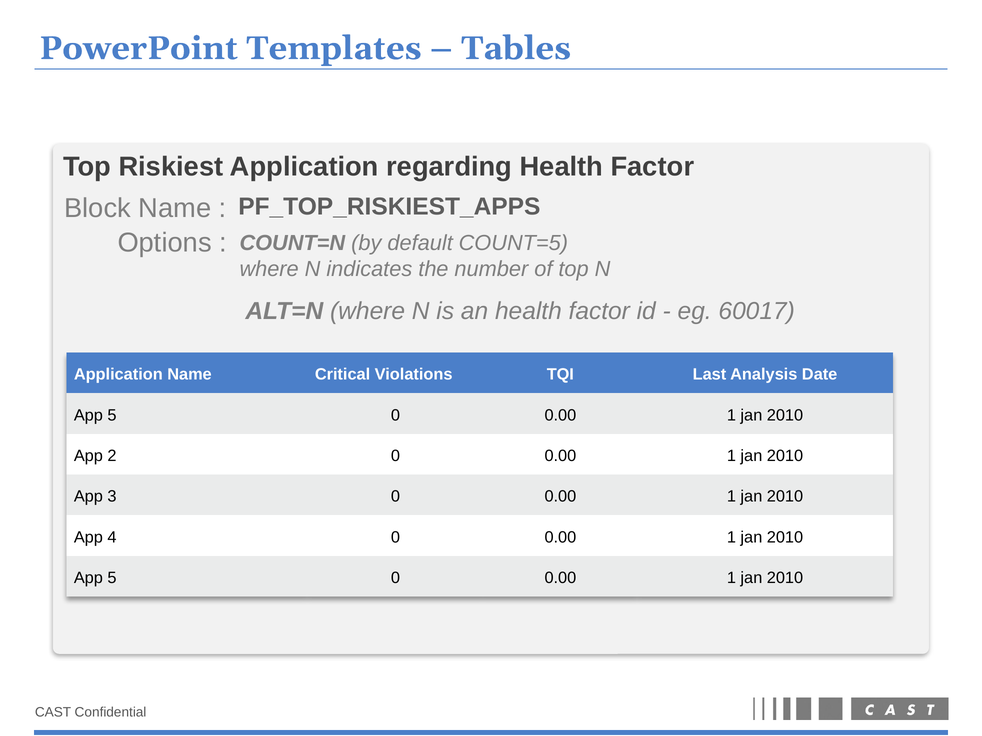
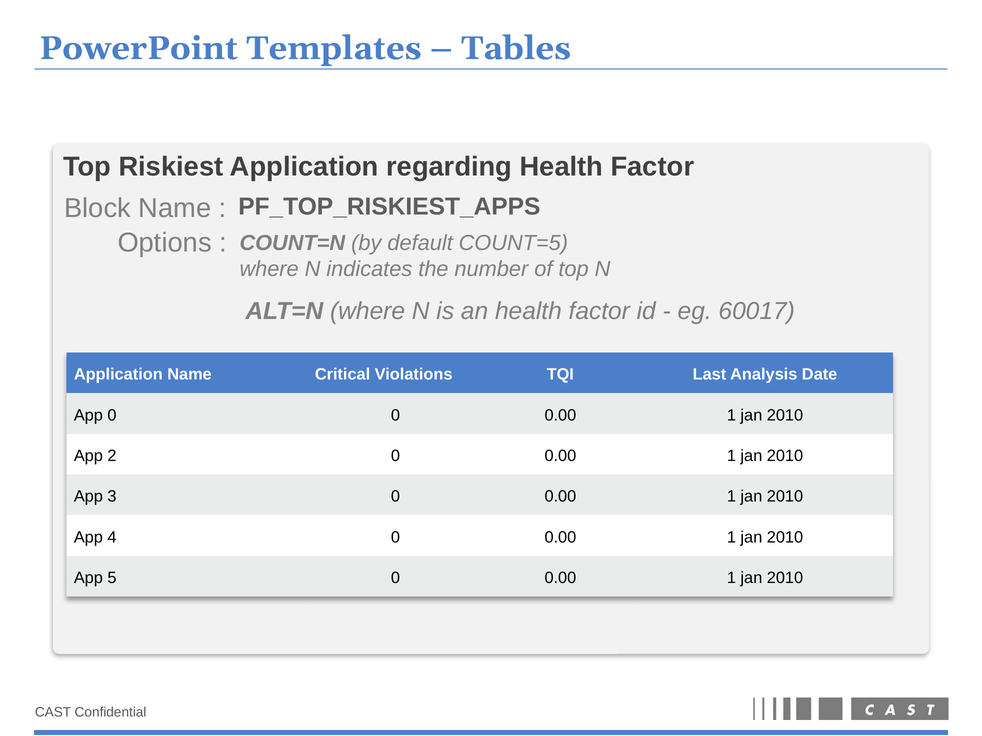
5: 5 -> 0 (112, 415)
